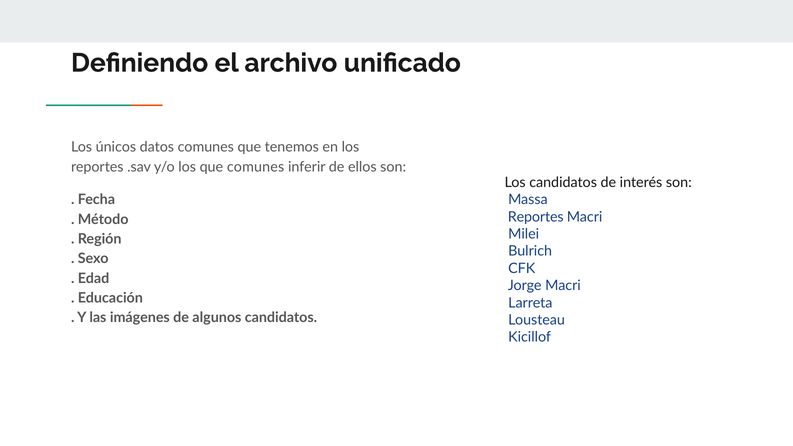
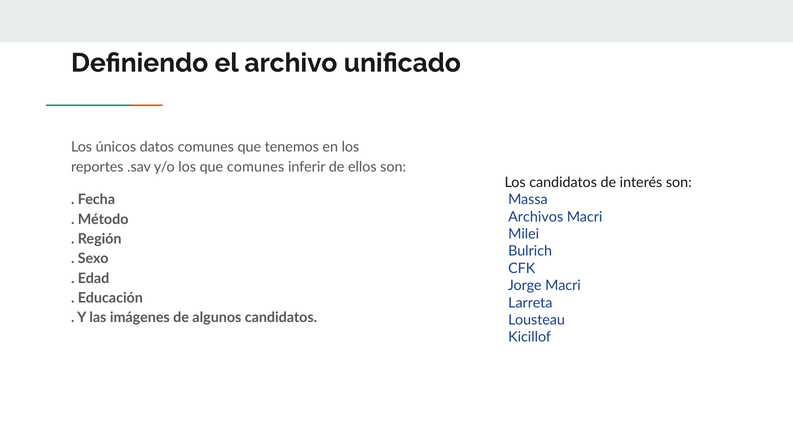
Reportes: Reportes -> Archivos (536, 217)
